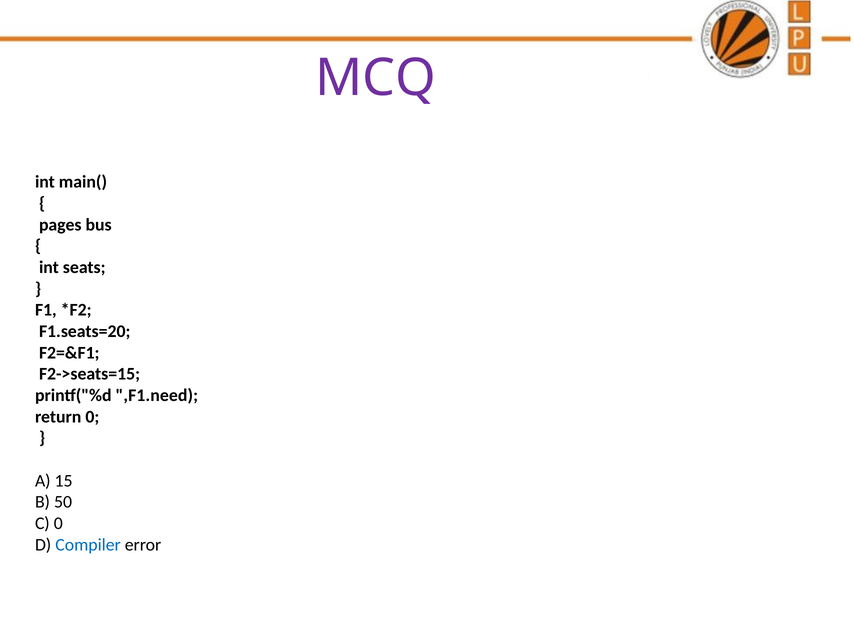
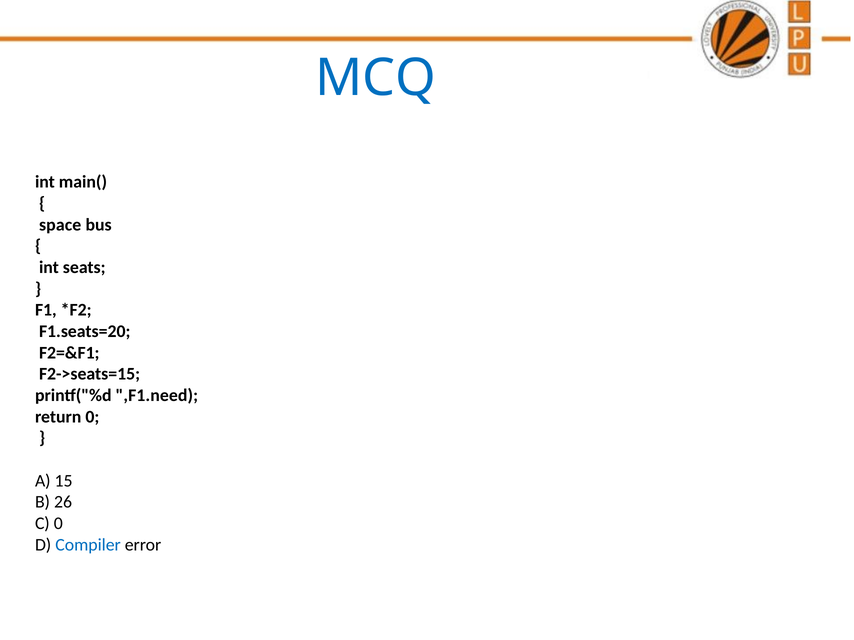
MCQ colour: purple -> blue (376, 78)
pages: pages -> space (60, 225)
50: 50 -> 26 (63, 502)
